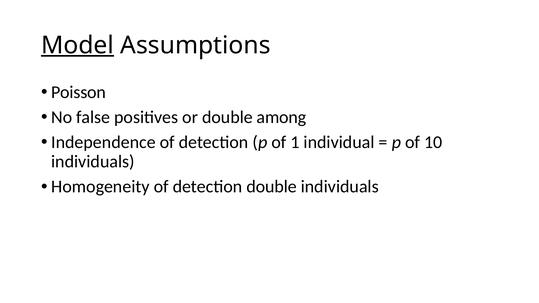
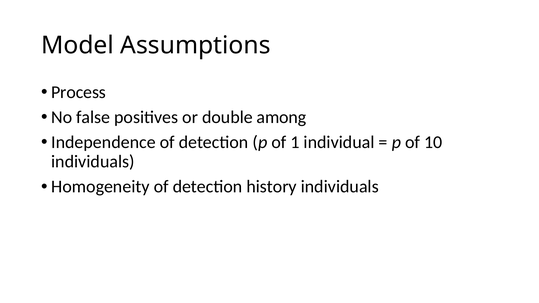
Model underline: present -> none (78, 45)
Poisson: Poisson -> Process (79, 92)
detection double: double -> history (272, 187)
